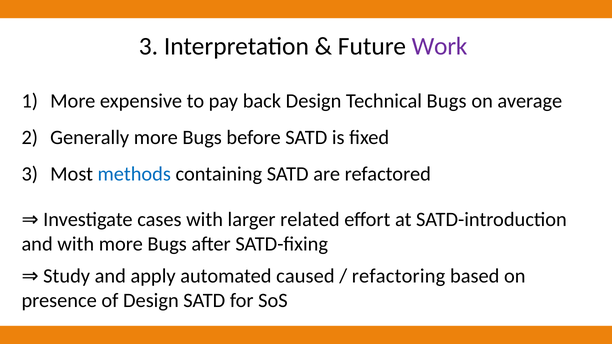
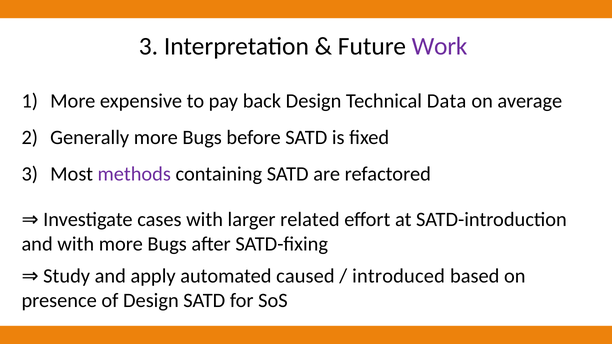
Technical Bugs: Bugs -> Data (447, 101)
methods colour: blue -> purple (134, 174)
refactoring: refactoring -> introduced (399, 276)
